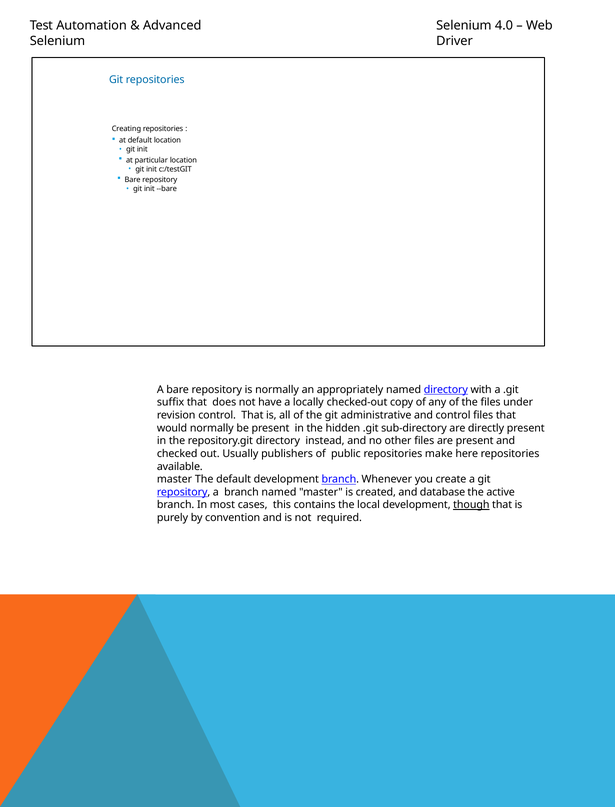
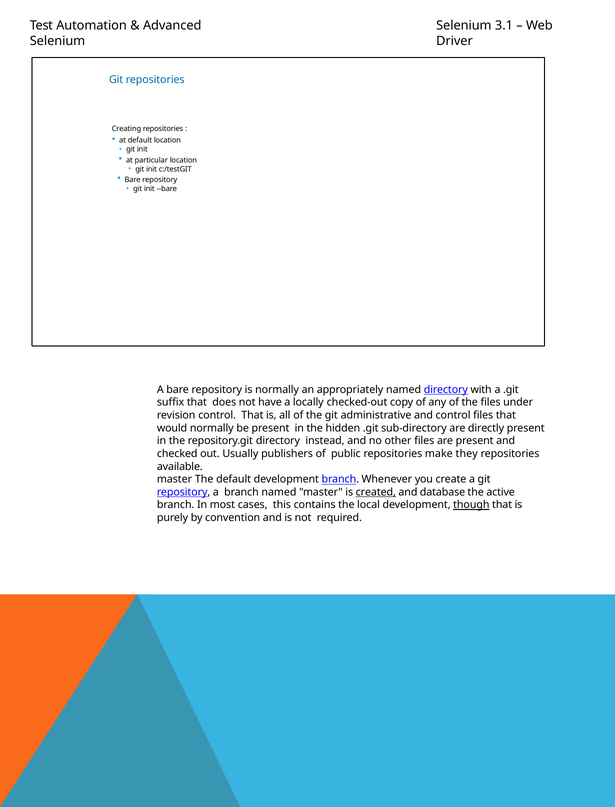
4.0: 4.0 -> 3.1 (504, 26)
here: here -> they (467, 454)
created underline: none -> present (376, 492)
